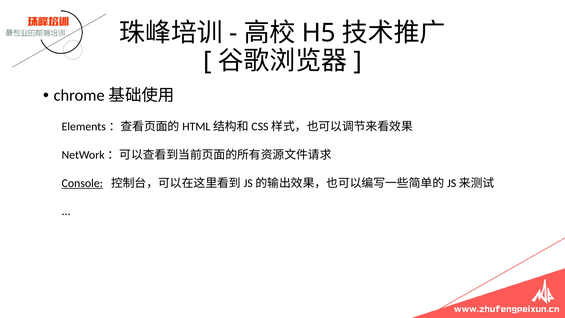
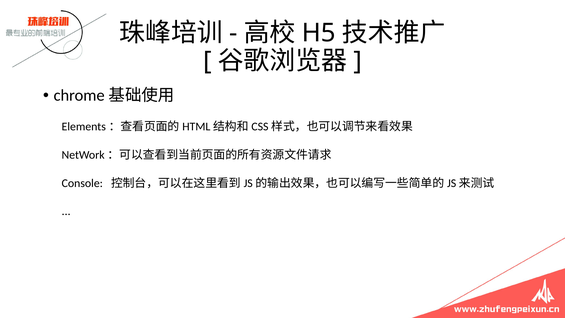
Console underline: present -> none (82, 183)
